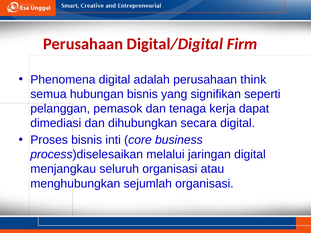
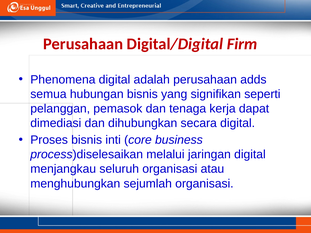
think: think -> adds (253, 80)
